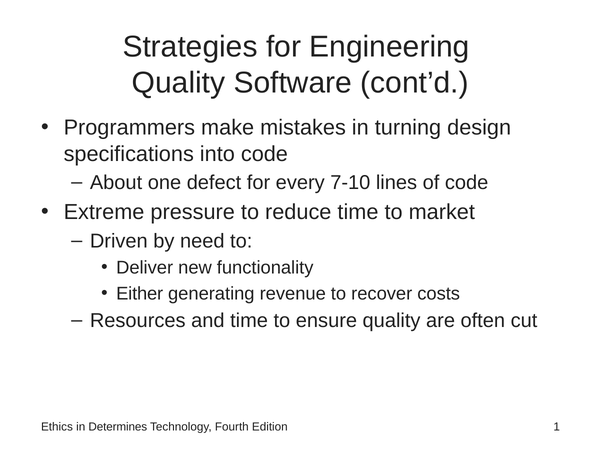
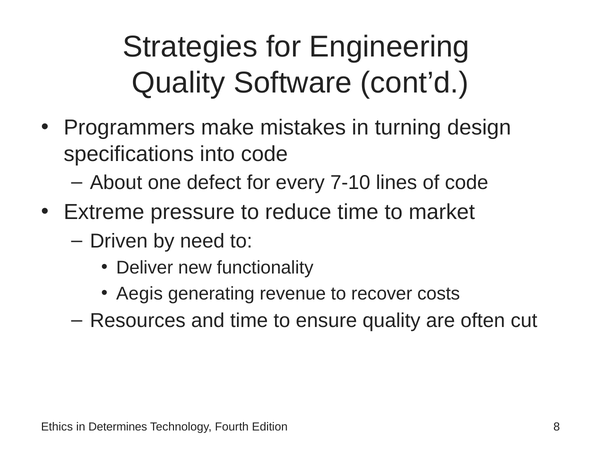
Either: Either -> Aegis (140, 293)
1: 1 -> 8 (557, 426)
